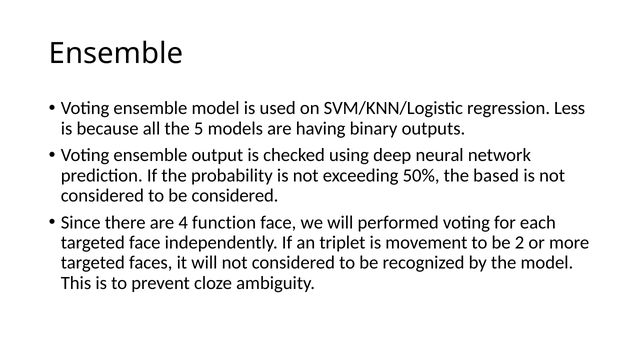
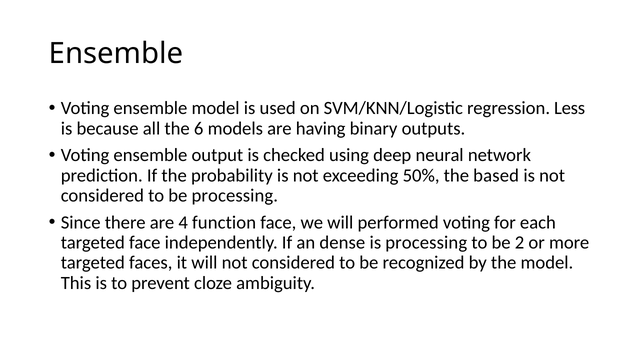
5: 5 -> 6 (199, 128)
be considered: considered -> processing (235, 196)
triplet: triplet -> dense (342, 243)
is movement: movement -> processing (426, 243)
